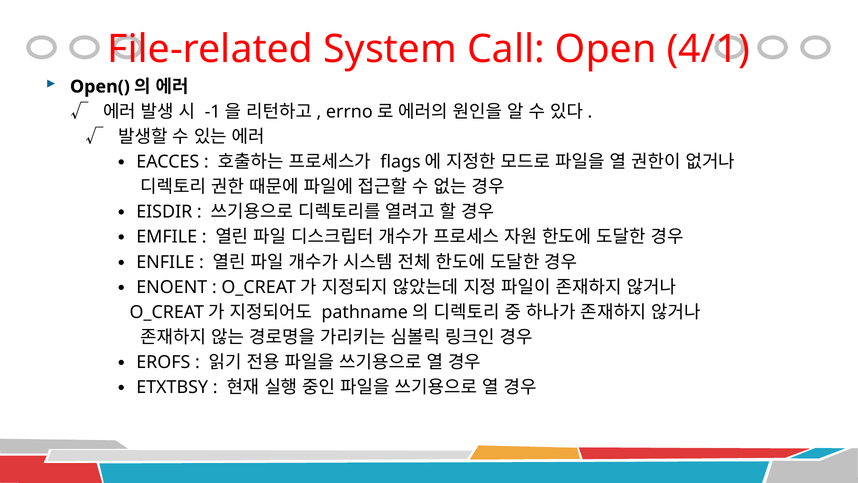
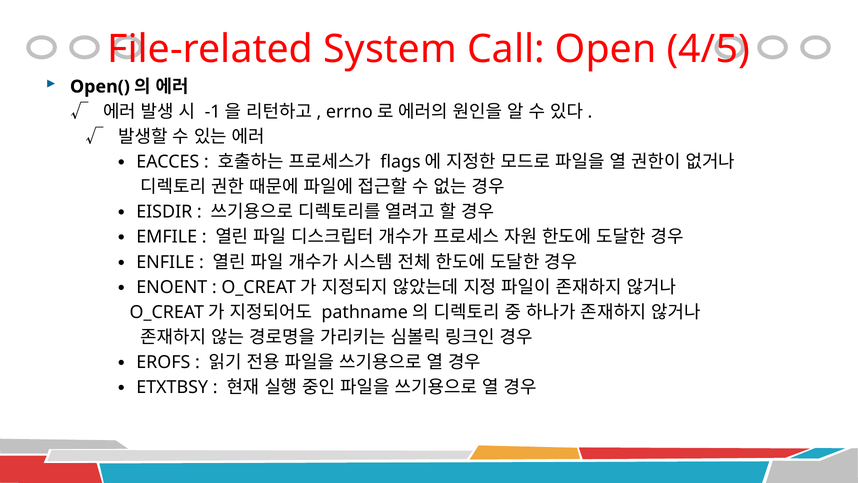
4/1: 4/1 -> 4/5 (708, 49)
